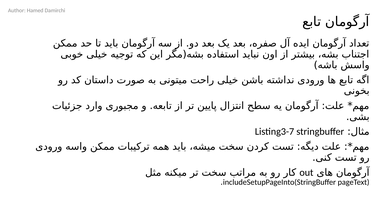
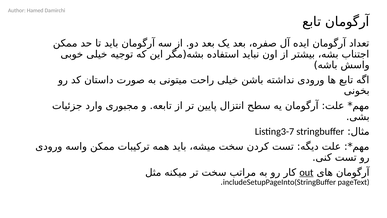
out underline: none -> present (306, 172)
